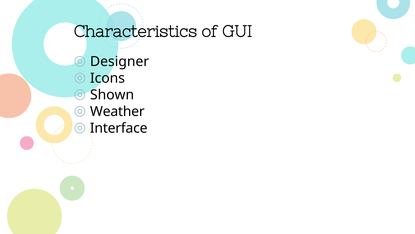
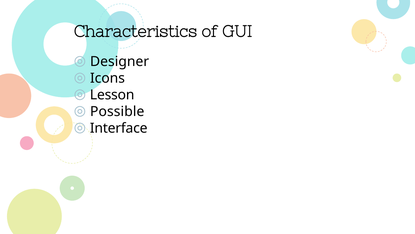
Shown: Shown -> Lesson (112, 95)
Weather: Weather -> Possible (117, 111)
